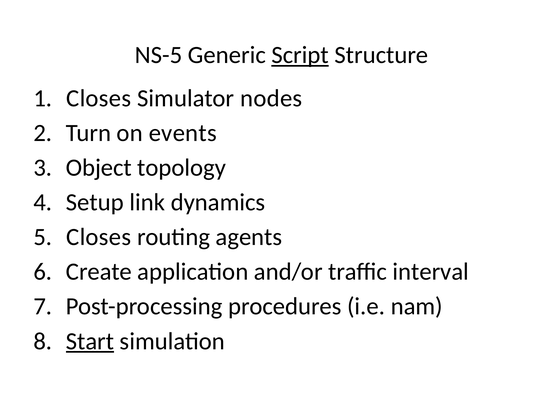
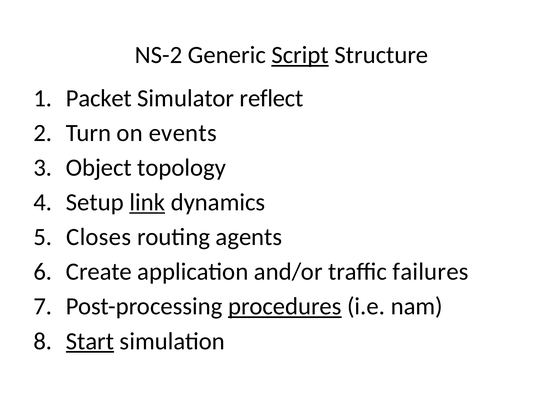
NS-5: NS-5 -> NS-2 (159, 55)
Closes: Closes -> Packet (99, 98)
nodes: nodes -> reflect (271, 98)
link underline: none -> present (147, 202)
interval: interval -> failures (431, 272)
procedures underline: none -> present (285, 306)
